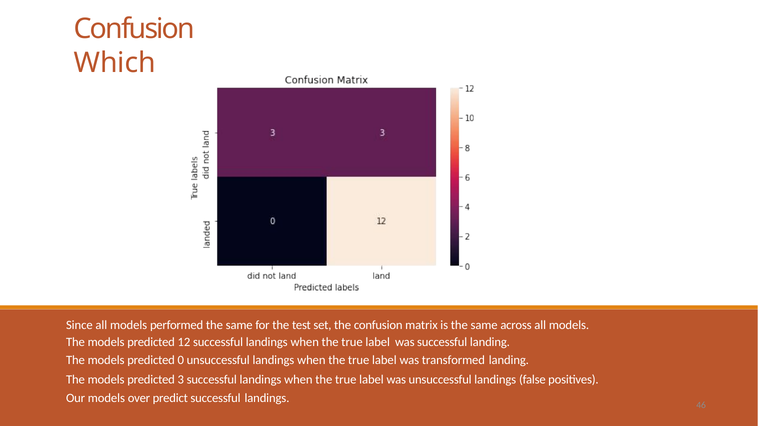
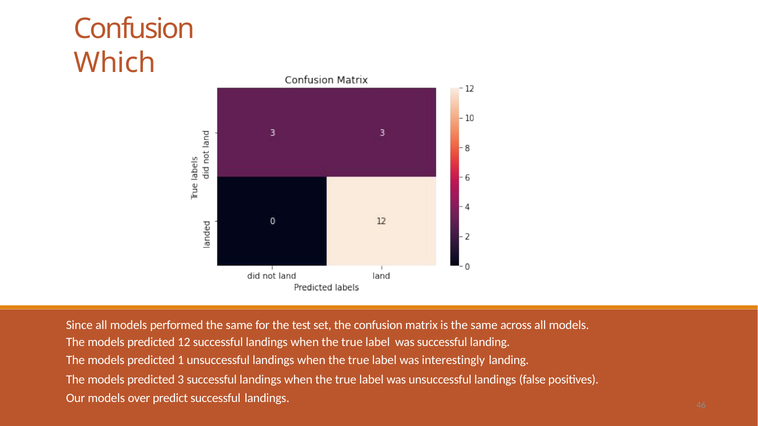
0: 0 -> 1 (181, 361)
transformed: transformed -> interestingly (453, 361)
